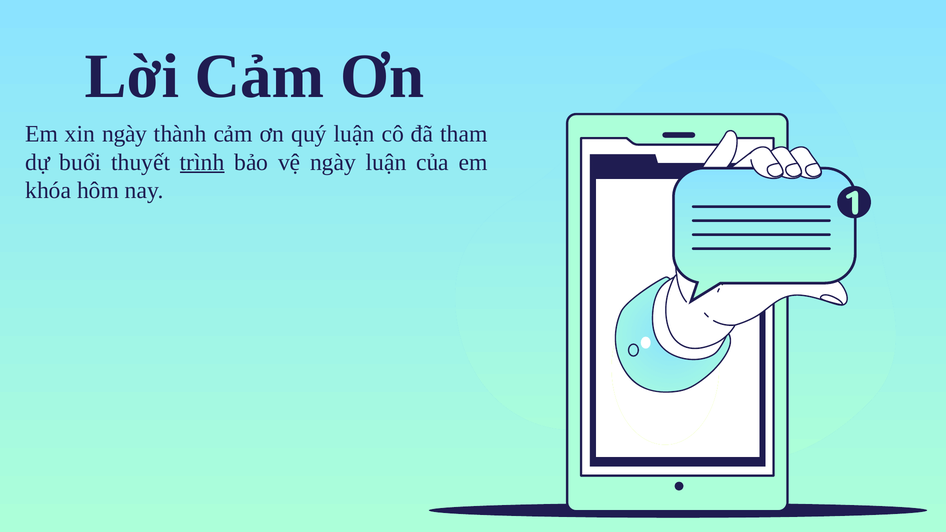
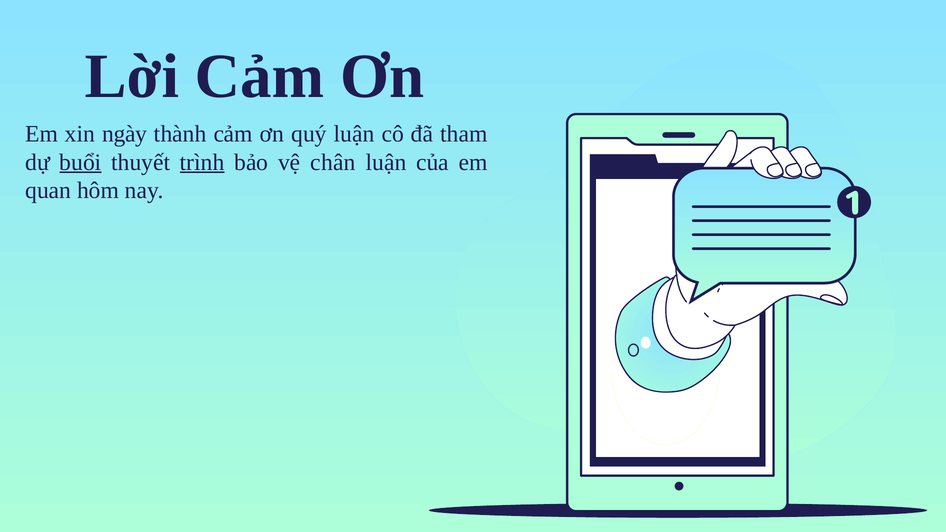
buổi underline: none -> present (80, 162)
vệ ngày: ngày -> chân (333, 162)
khóa: khóa -> quan (48, 191)
